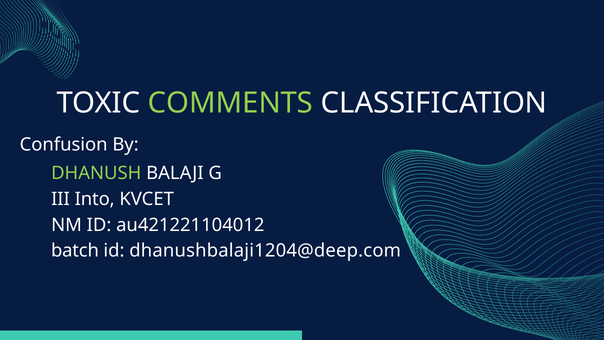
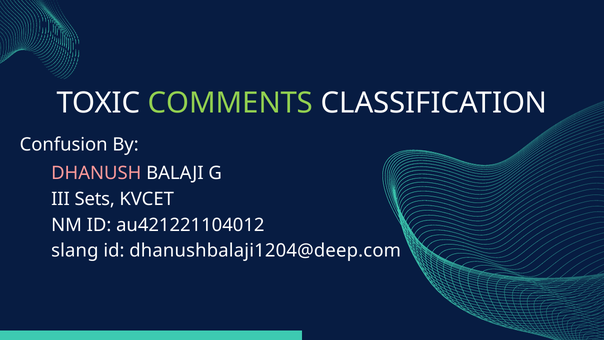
DHANUSH colour: light green -> pink (96, 173)
Into: Into -> Sets (95, 199)
batch: batch -> slang (75, 251)
